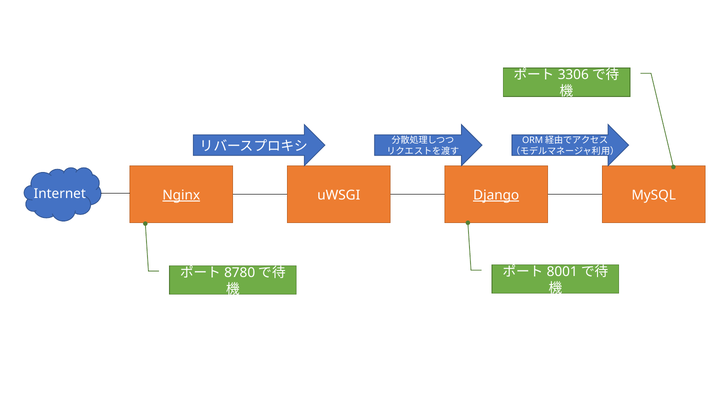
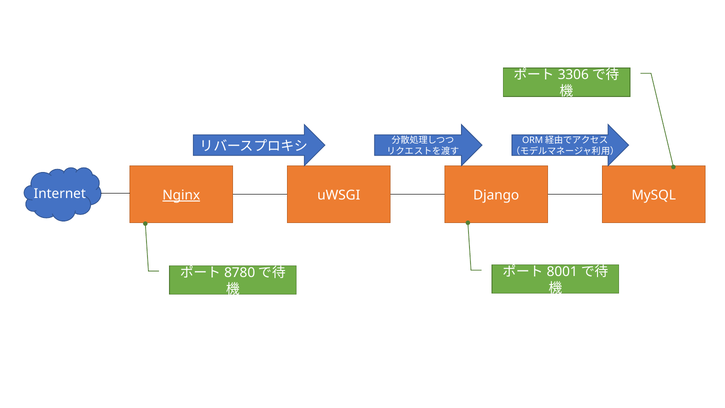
Django underline: present -> none (496, 195)
